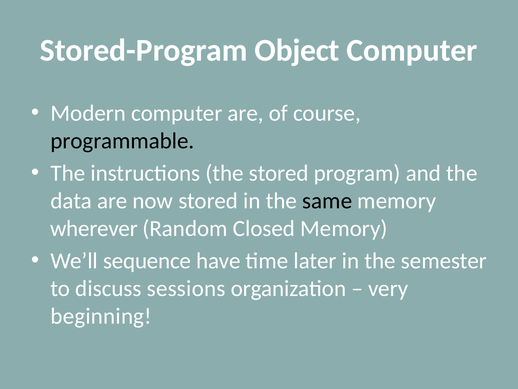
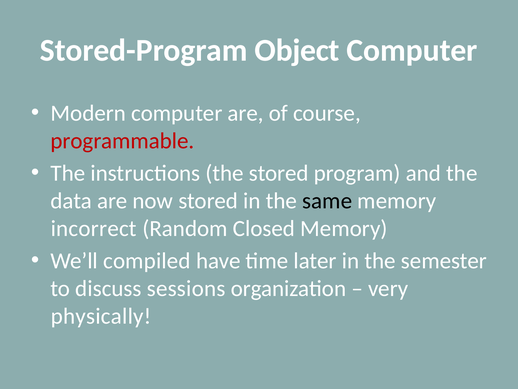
programmable colour: black -> red (122, 141)
wherever: wherever -> incorrect (94, 228)
sequence: sequence -> compiled (147, 260)
beginning: beginning -> physically (101, 316)
